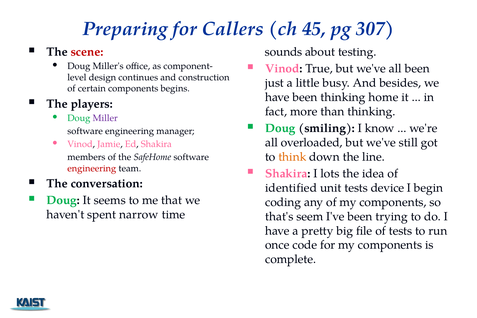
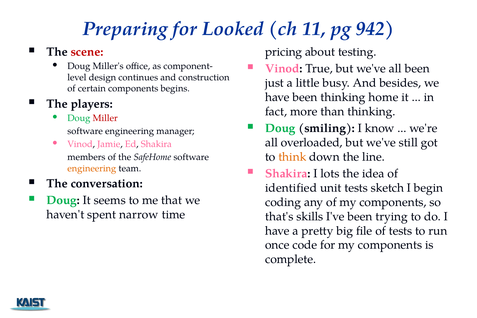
Callers: Callers -> Looked (233, 29)
45: 45 -> 11 (314, 29)
307: 307 -> 942 (375, 29)
sounds: sounds -> pricing (284, 52)
Miller colour: purple -> red (105, 118)
engineering colour: red -> orange (92, 168)
device: device -> sketch (387, 188)
seem: seem -> skills (310, 216)
